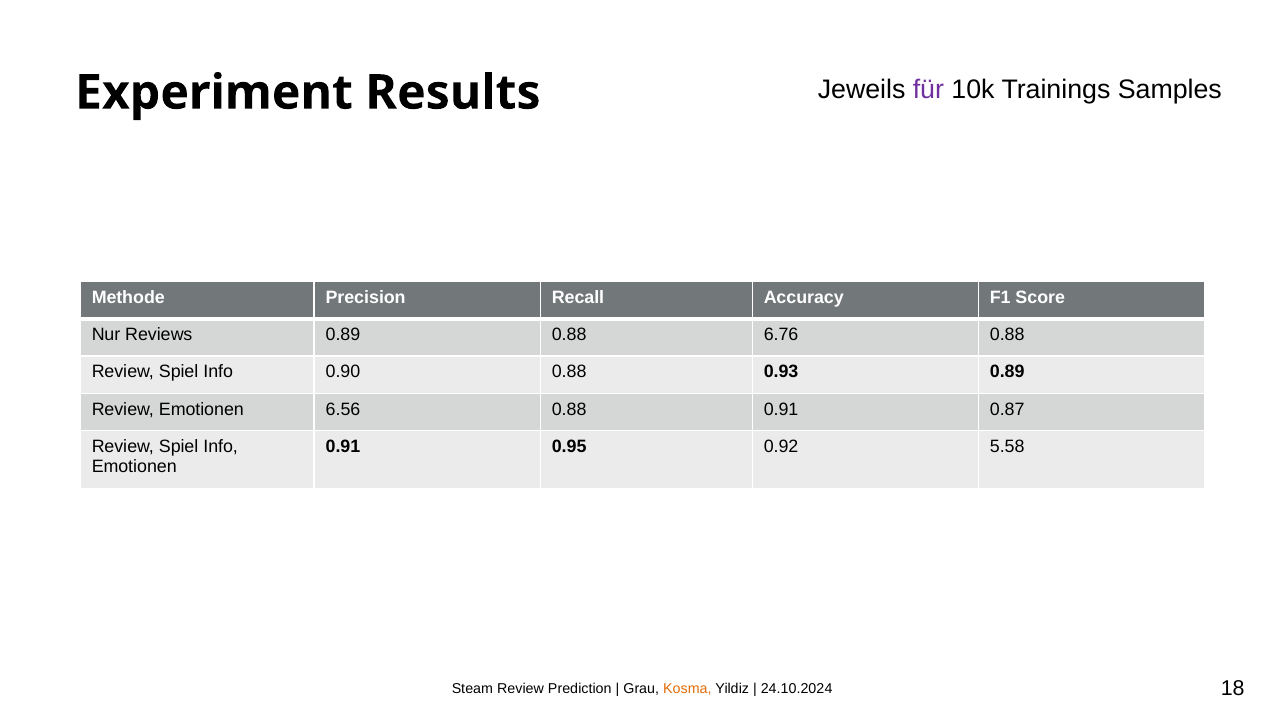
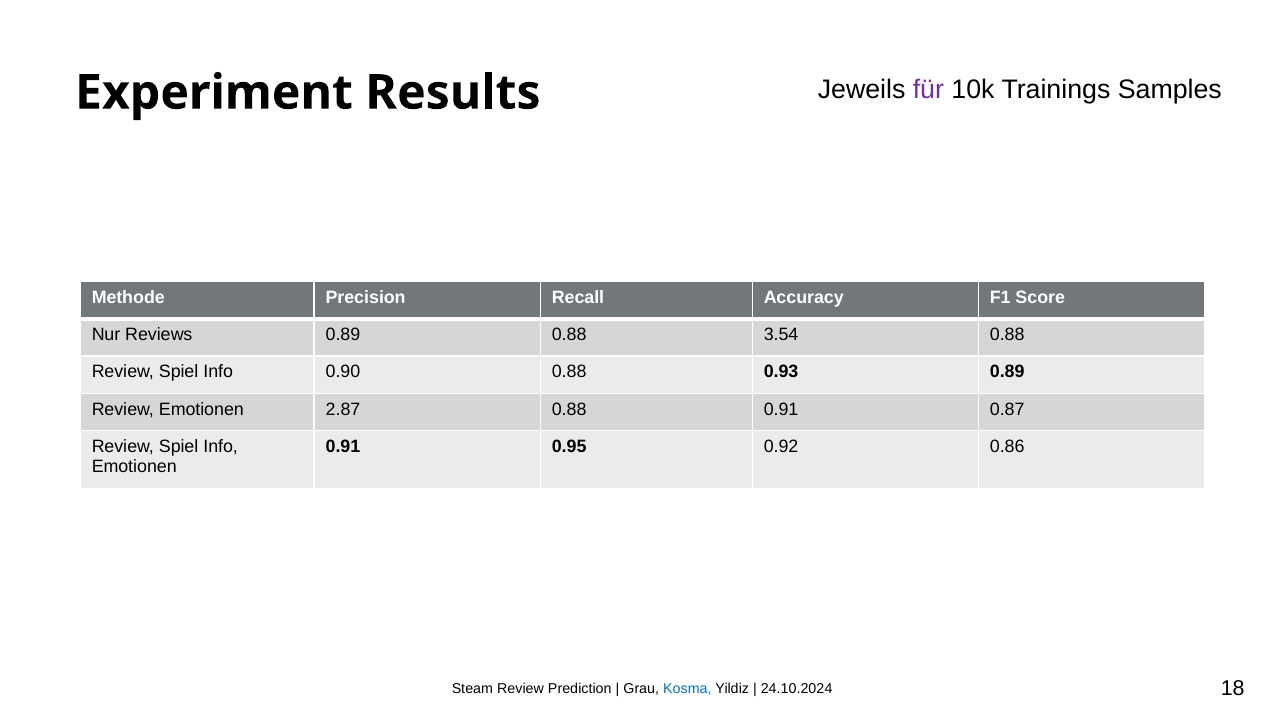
6.76: 6.76 -> 3.54 (781, 335)
6.56: 6.56 -> 2.87 (343, 409)
5.58: 5.58 -> 0.86 (1007, 446)
Kosma colour: orange -> blue (687, 689)
